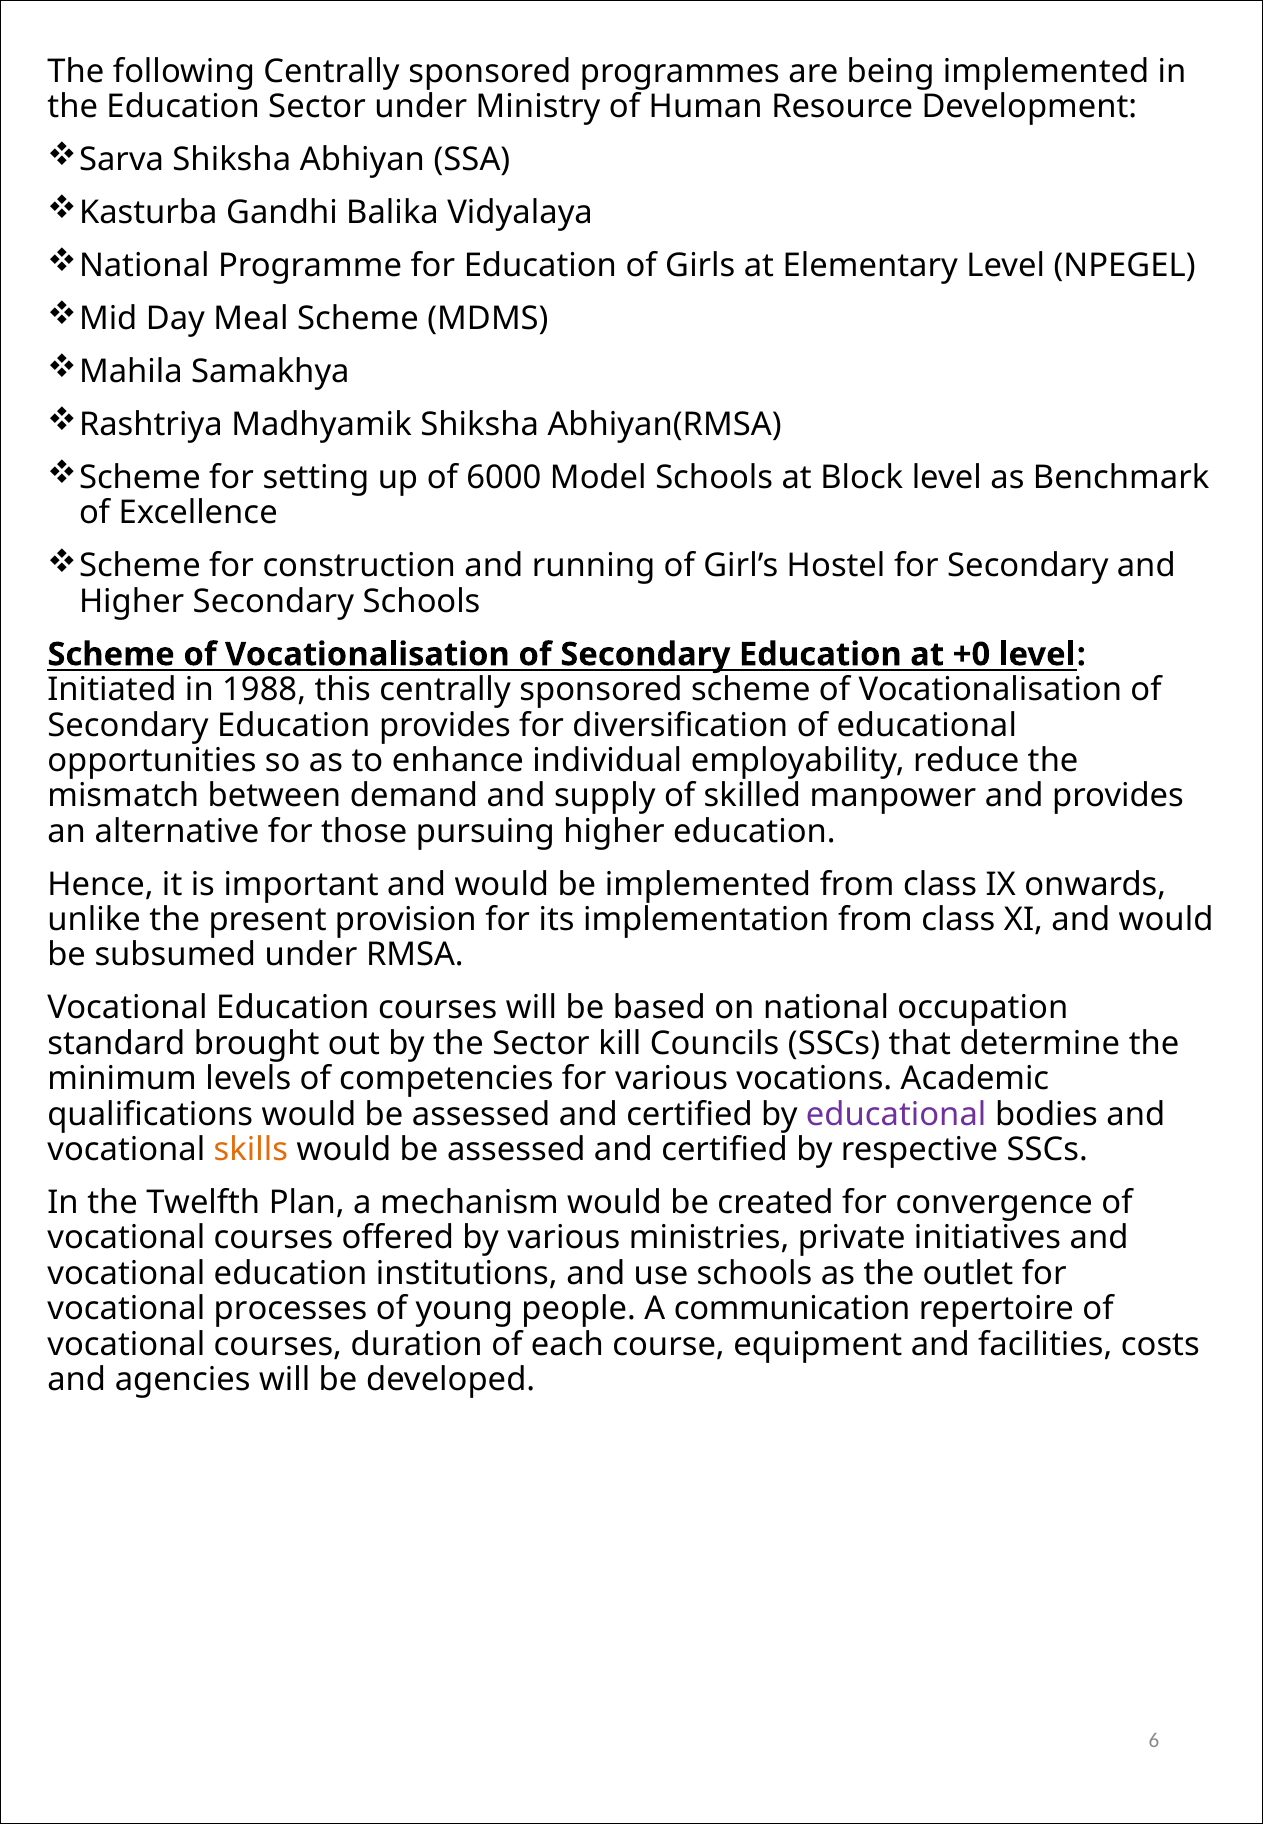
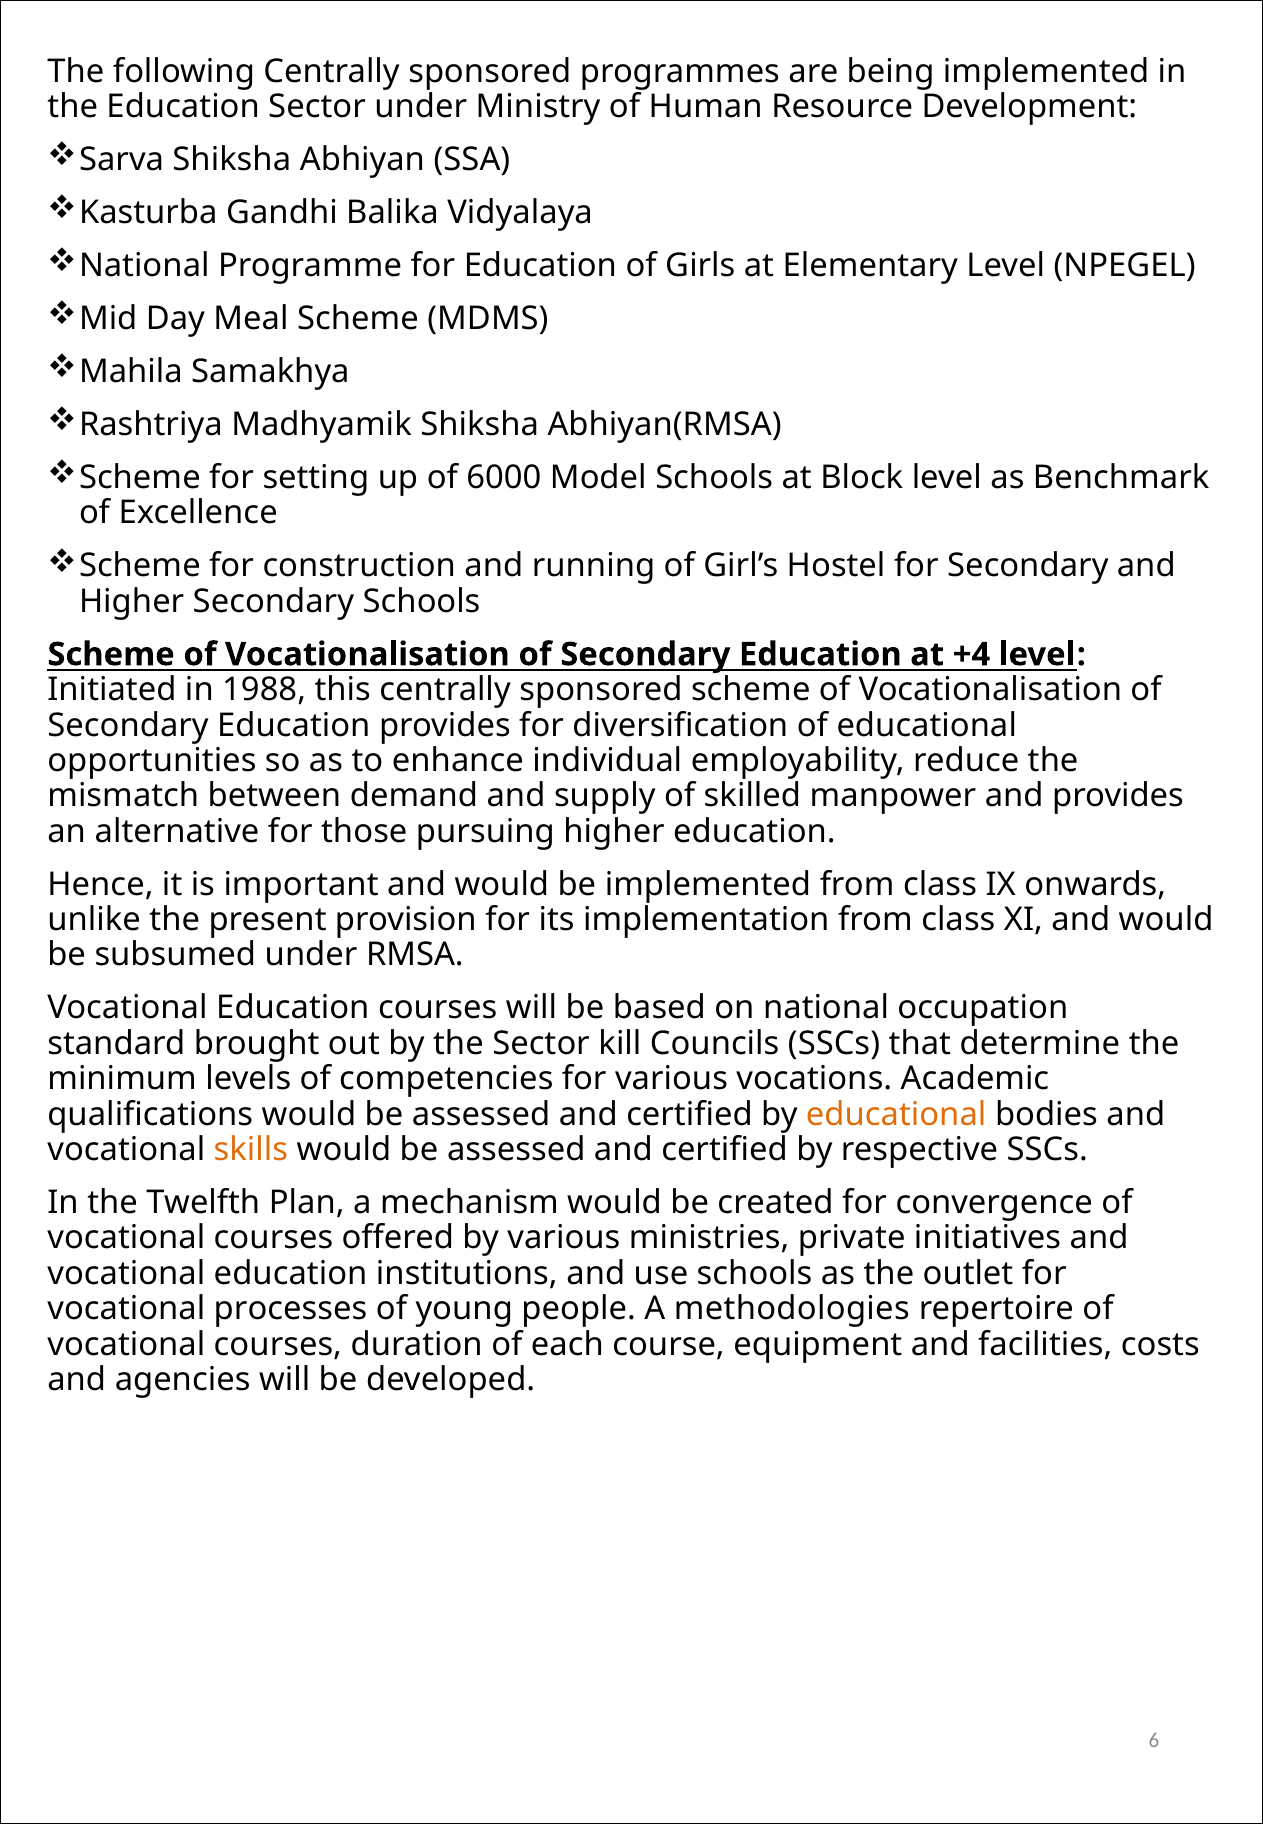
+0: +0 -> +4 (971, 655)
educational colour: purple -> orange (896, 1115)
communication: communication -> methodologies (792, 1309)
